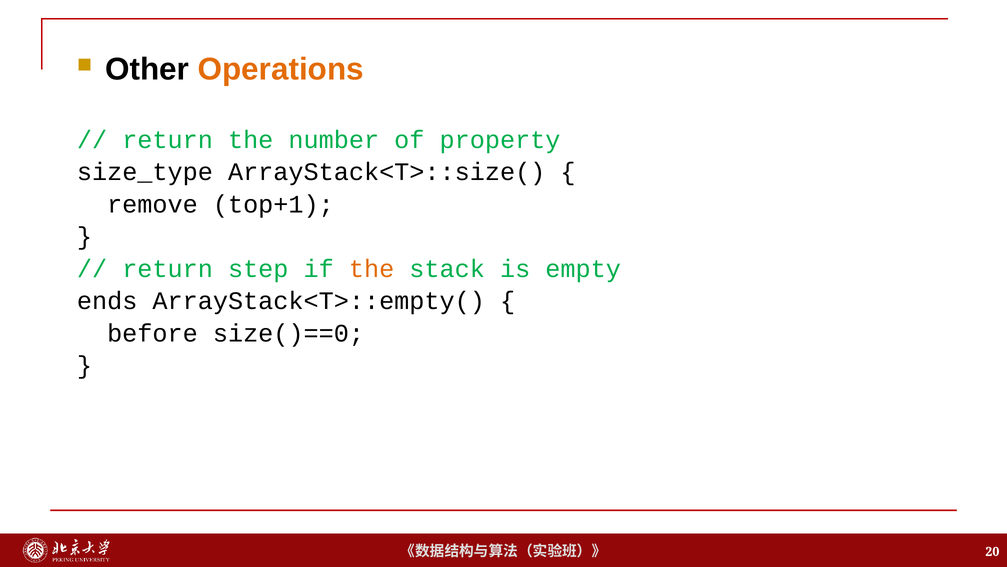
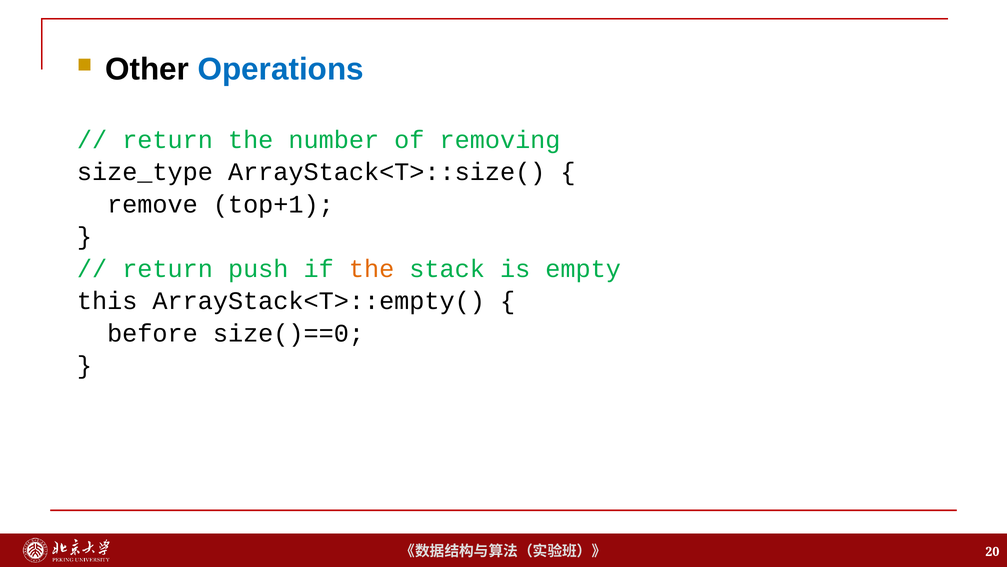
Operations colour: orange -> blue (281, 70)
property: property -> removing (500, 140)
step: step -> push (258, 269)
ends: ends -> this (107, 301)
